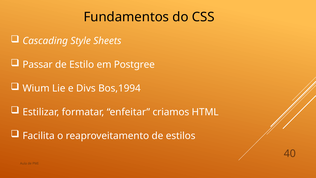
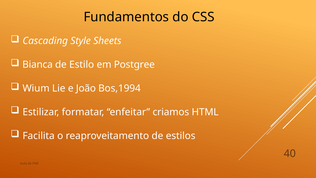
Passar: Passar -> Bianca (38, 65)
Divs: Divs -> João (86, 88)
